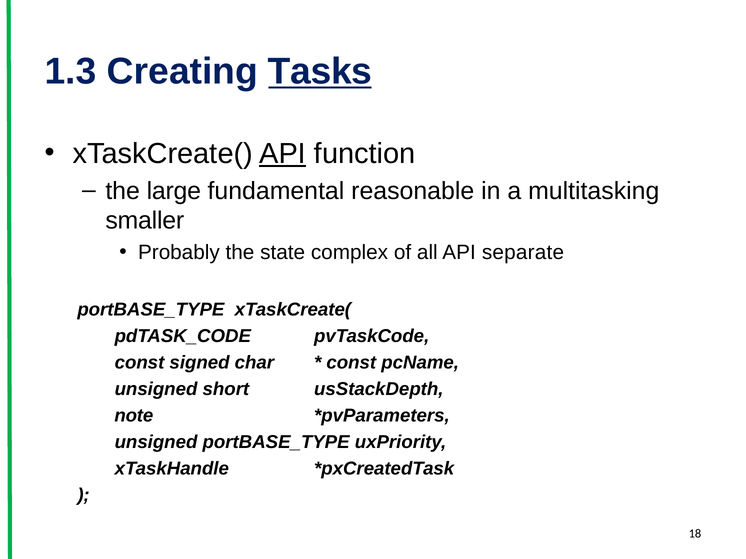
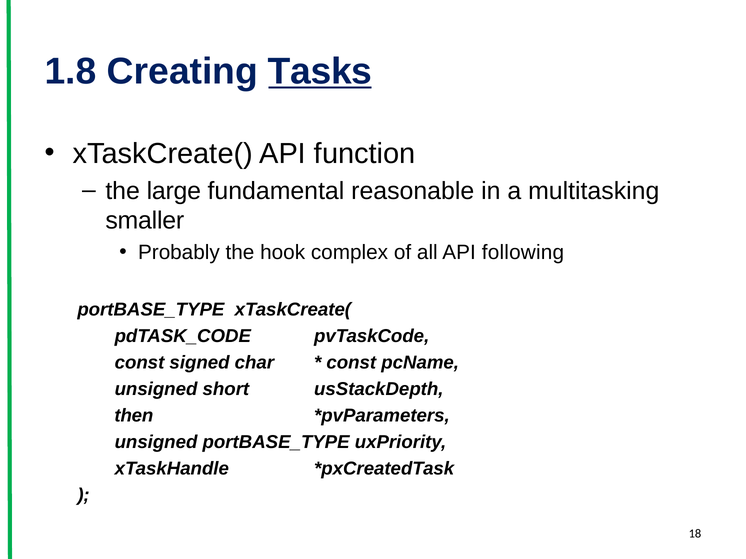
1.3: 1.3 -> 1.8 (71, 72)
API underline: present -> none (283, 154)
state: state -> hook (283, 253)
separate: separate -> following (523, 253)
note: note -> then (134, 416)
